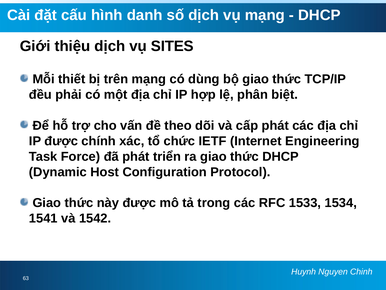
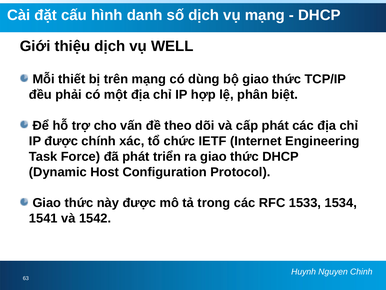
SITES: SITES -> WELL (172, 46)
